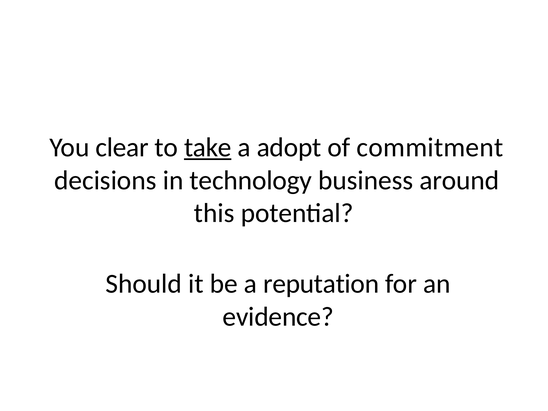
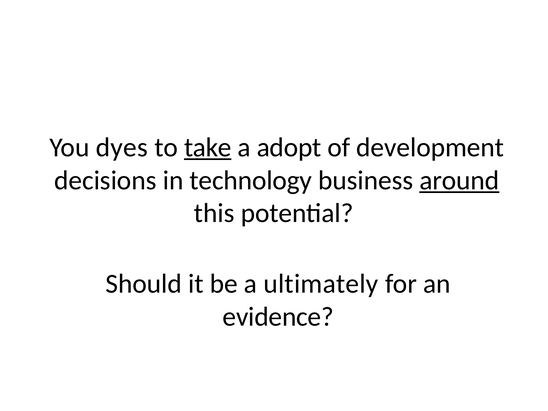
clear: clear -> dyes (122, 147)
commitment: commitment -> development (430, 147)
around underline: none -> present (459, 180)
reputation: reputation -> ultimately (321, 284)
